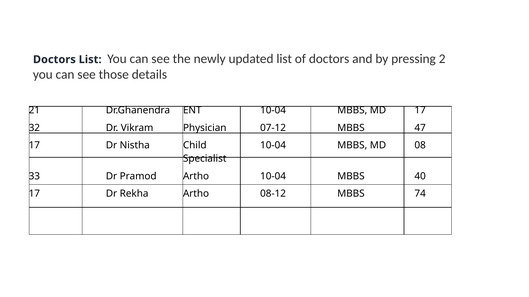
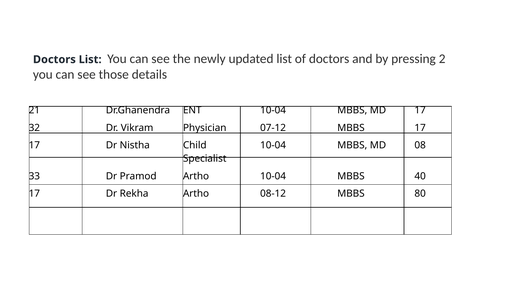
MBBS 47: 47 -> 17 (420, 128)
74: 74 -> 80 (420, 194)
